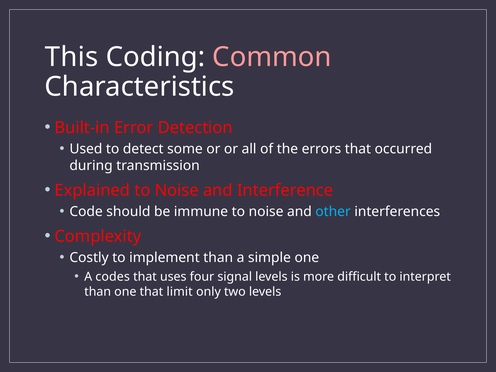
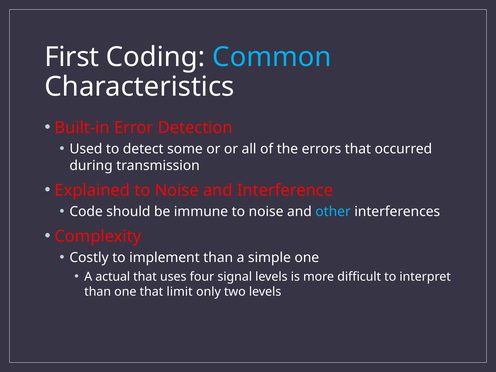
This: This -> First (72, 57)
Common colour: pink -> light blue (272, 57)
codes: codes -> actual (113, 277)
